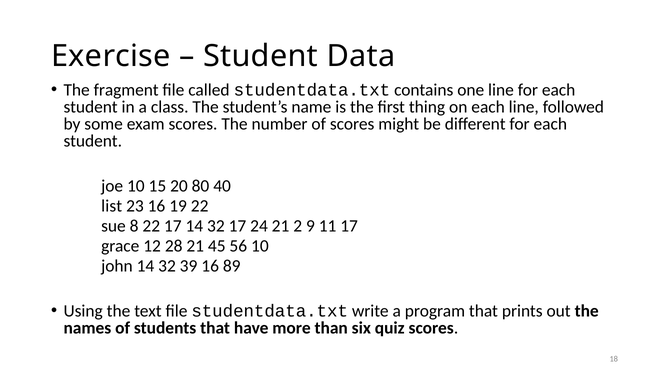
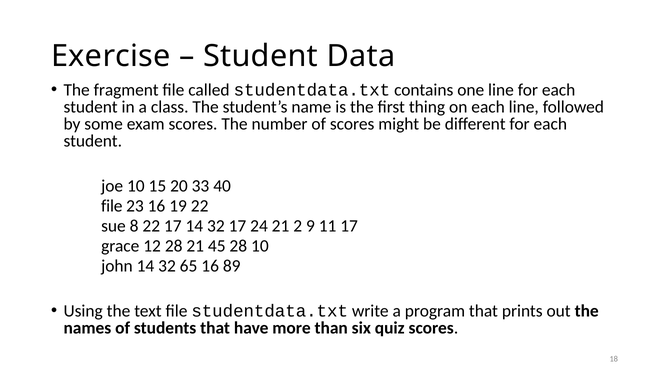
80: 80 -> 33 (201, 186)
list: list -> file (112, 206)
45 56: 56 -> 28 (238, 246)
39: 39 -> 65 (189, 266)
